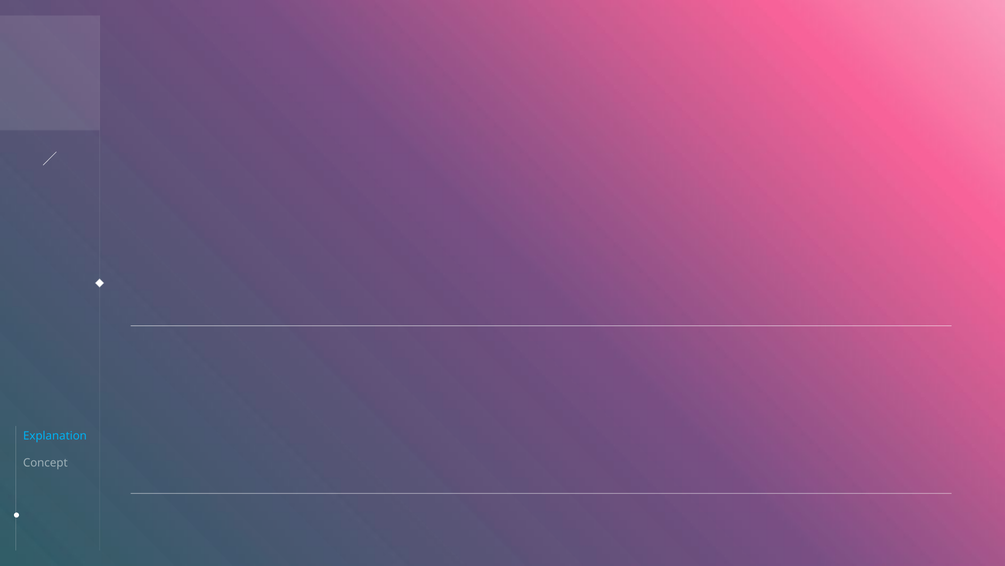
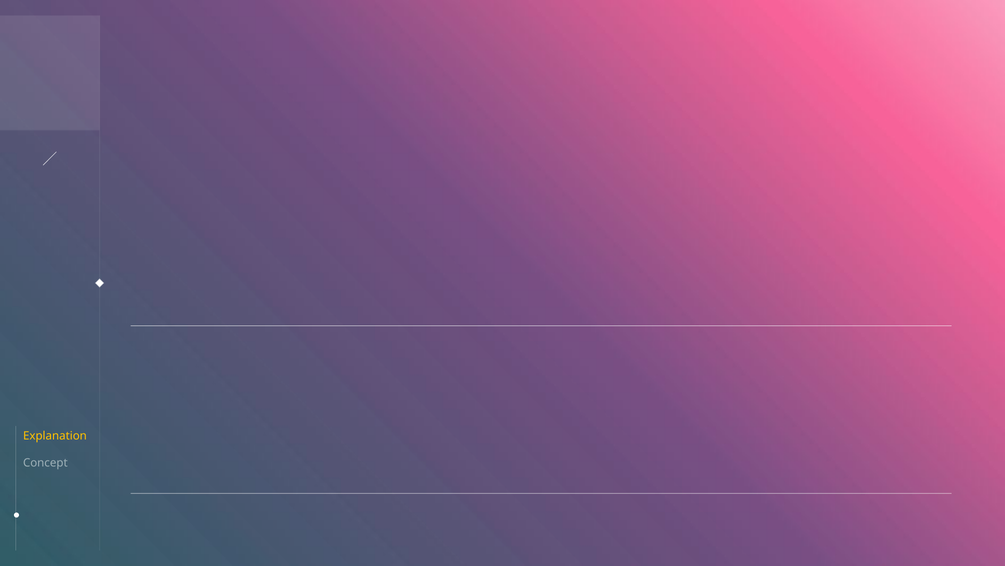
Explanation colour: light blue -> yellow (55, 435)
